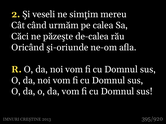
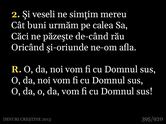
când: când -> buni (37, 25)
de-calea: de-calea -> de-când (92, 36)
